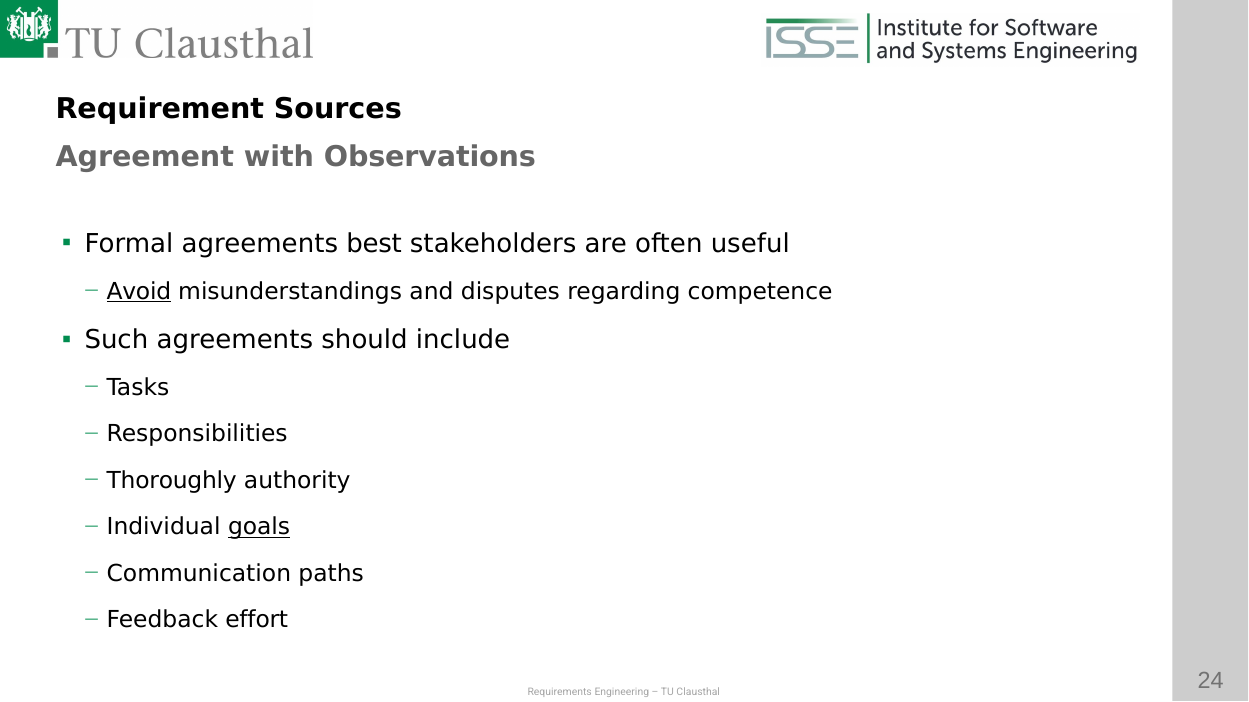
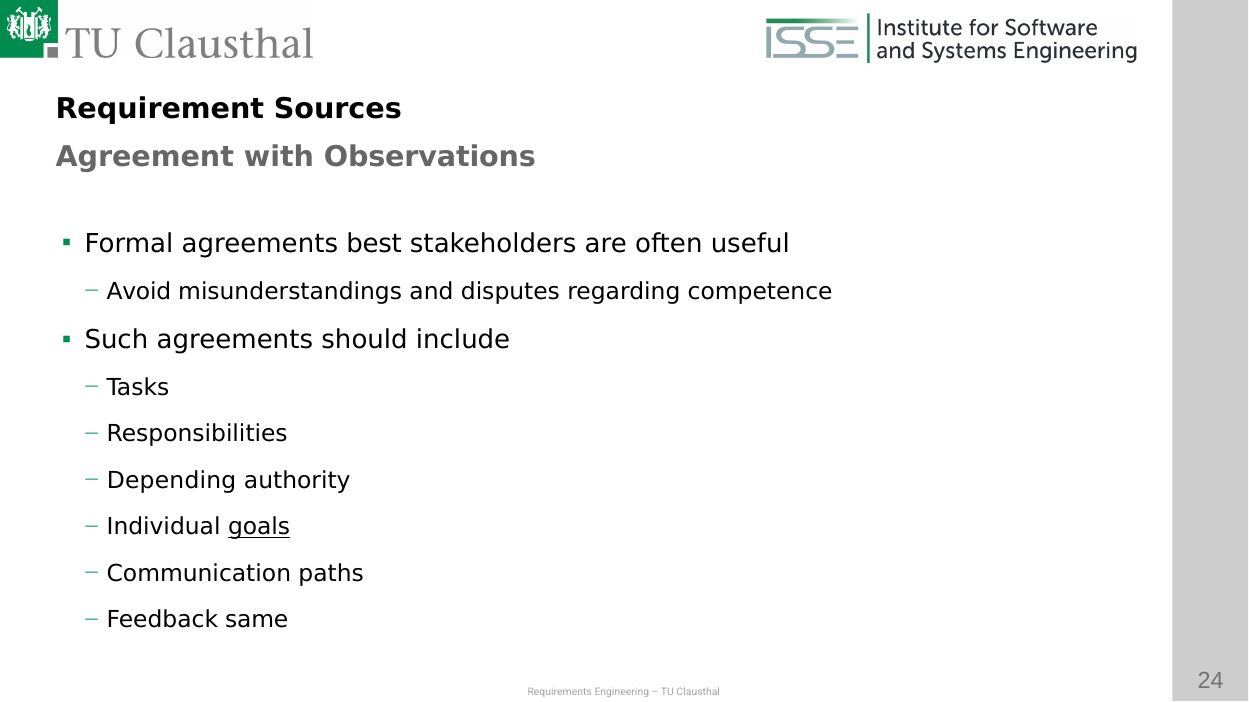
Avoid underline: present -> none (139, 292)
Thoroughly: Thoroughly -> Depending (172, 481)
effort: effort -> same (257, 621)
